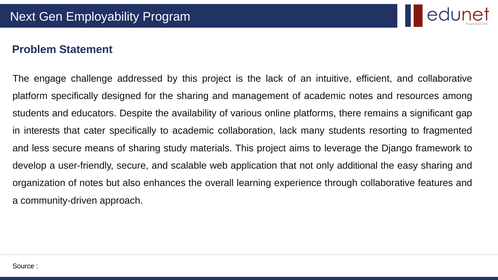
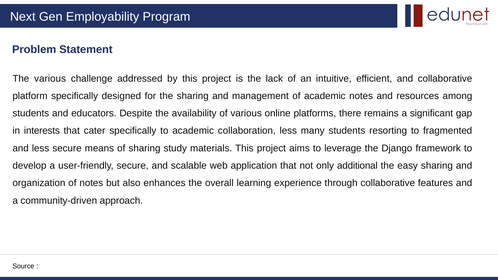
The engage: engage -> various (50, 79)
collaboration lack: lack -> less (288, 131)
